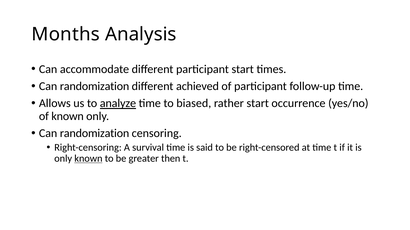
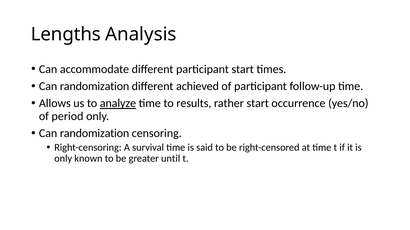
Months: Months -> Lengths (66, 34)
biased: biased -> results (194, 104)
of known: known -> period (67, 117)
known underline: present -> none (88, 159)
then: then -> until (171, 159)
